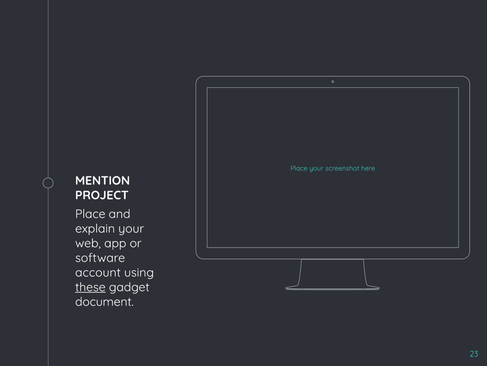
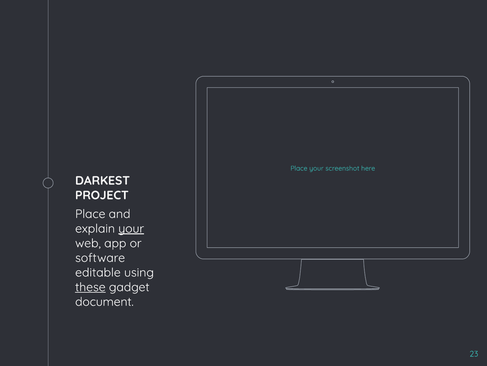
MENTION: MENTION -> DARKEST (103, 180)
your underline: none -> present (131, 228)
account: account -> editable (98, 272)
